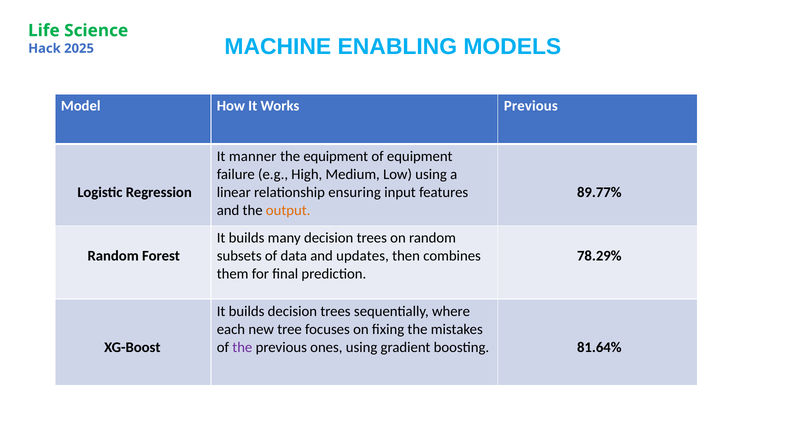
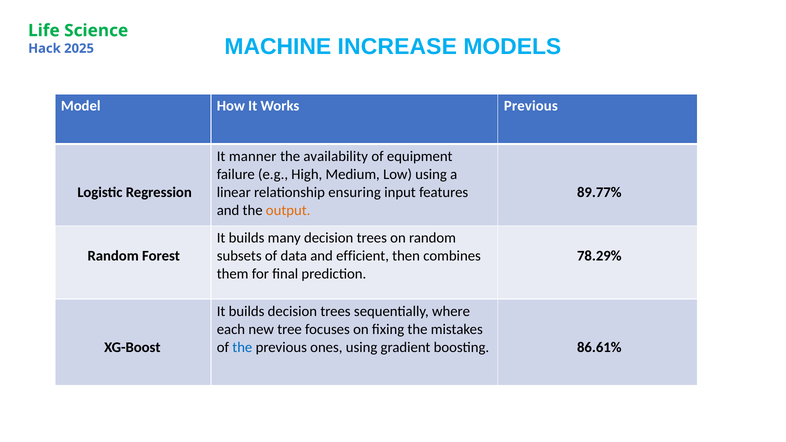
ENABLING: ENABLING -> INCREASE (397, 47)
the equipment: equipment -> availability (336, 156)
updates: updates -> efficient (363, 256)
the colour: purple -> blue (242, 347)
81.64%: 81.64% -> 86.61% (599, 347)
